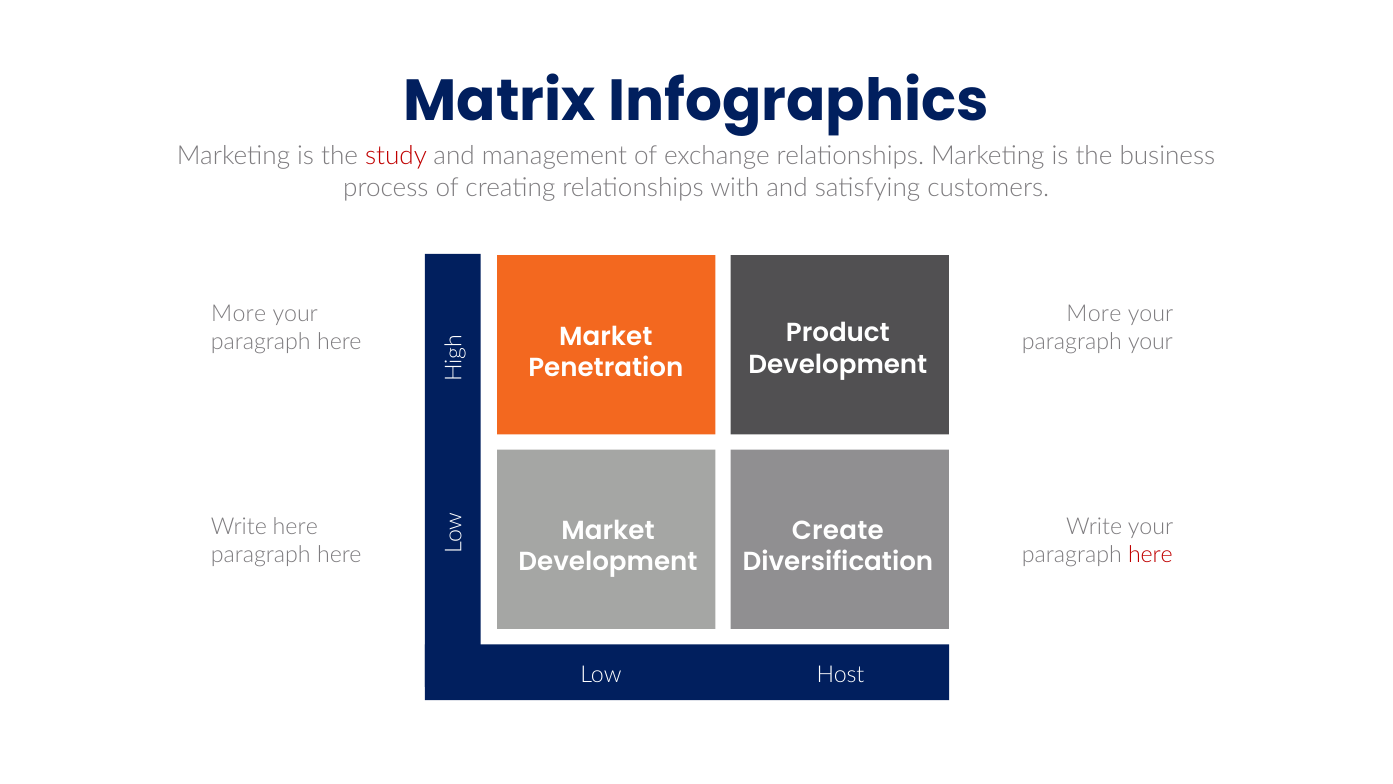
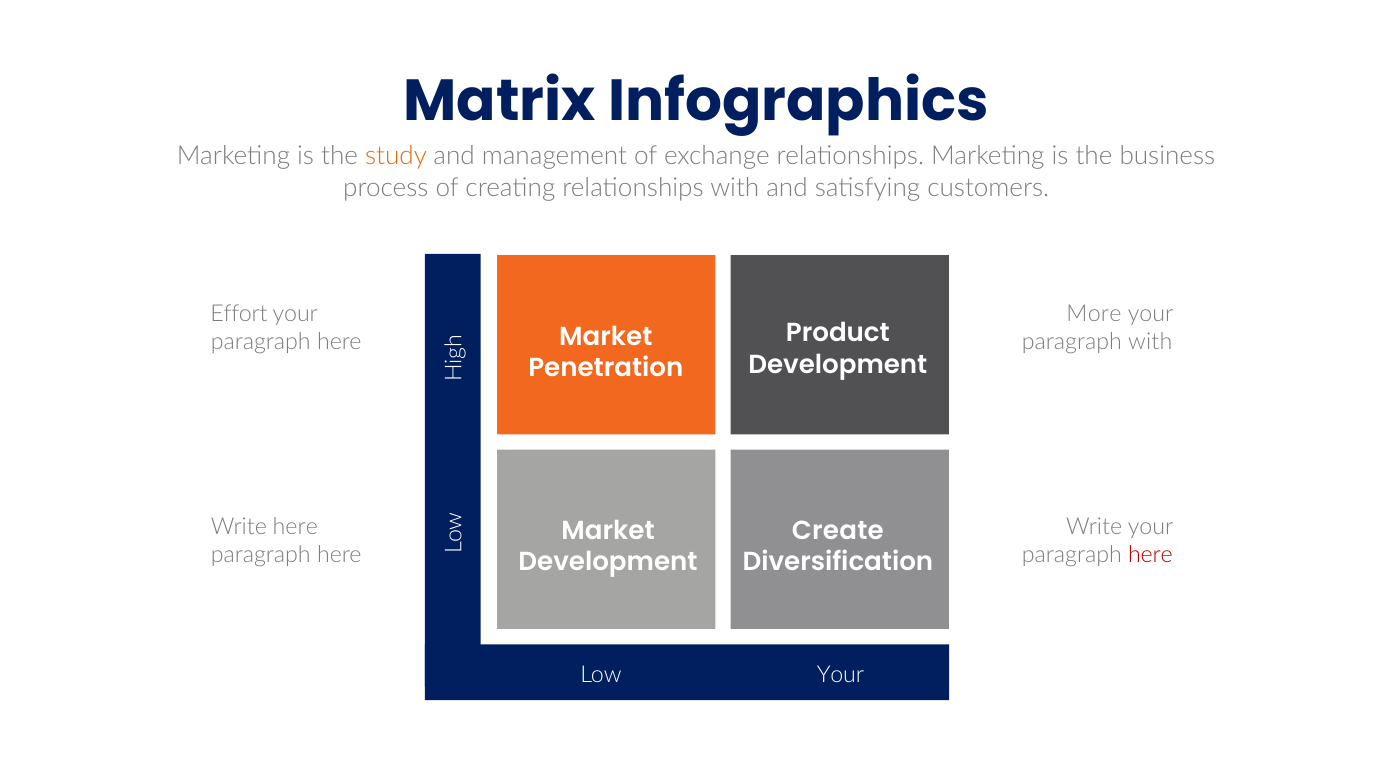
study colour: red -> orange (396, 156)
More: More -> Effort (239, 314)
paragraph your: your -> with (1150, 342)
Low Host: Host -> Your (840, 675)
